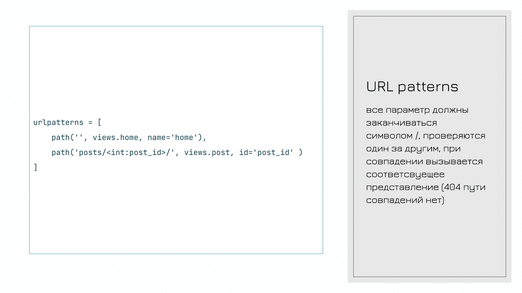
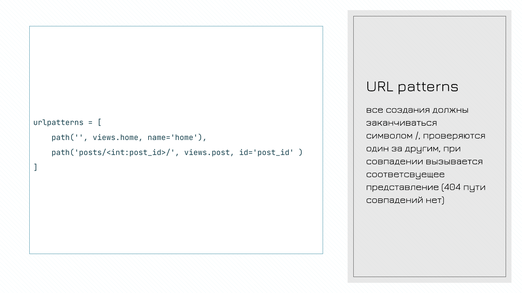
параметр: параметр -> создания (408, 110)
